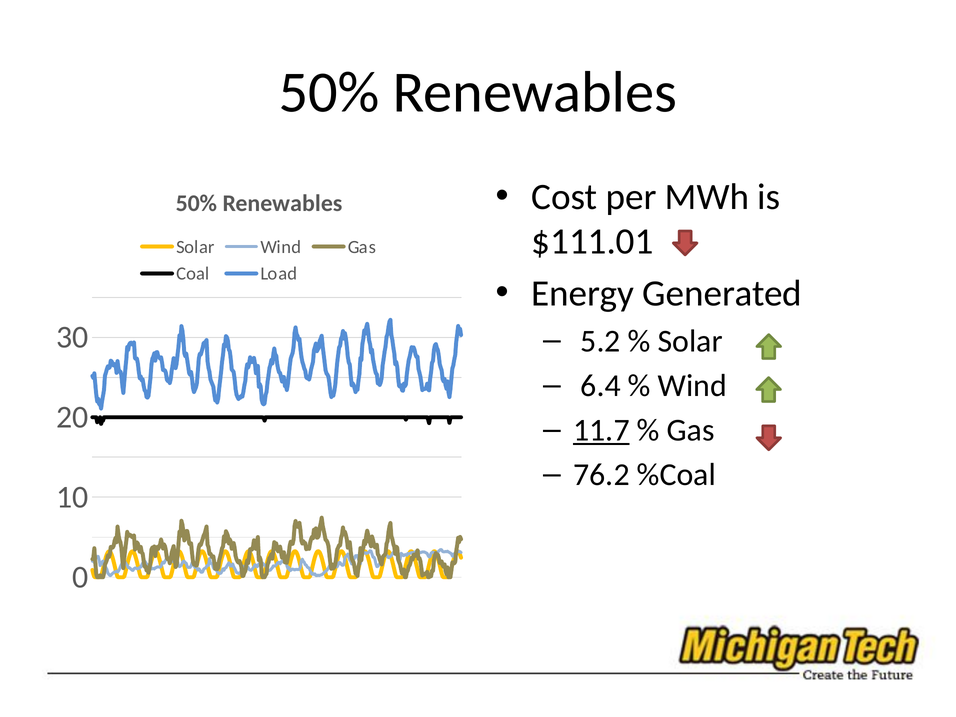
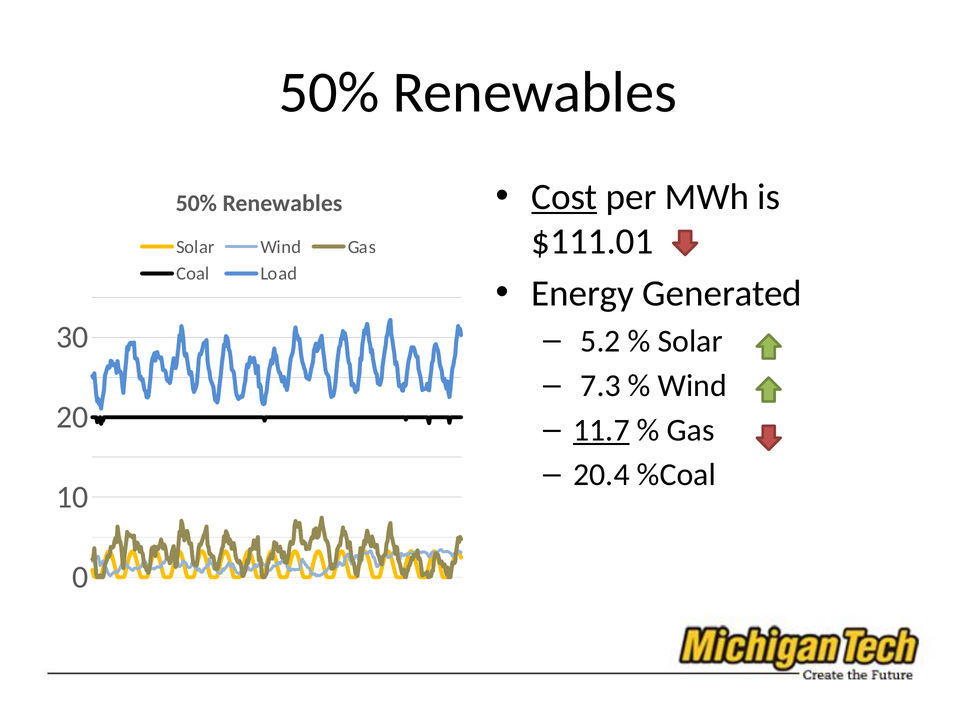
Cost underline: none -> present (564, 197)
6.4: 6.4 -> 7.3 (601, 386)
76.2: 76.2 -> 20.4 (601, 475)
